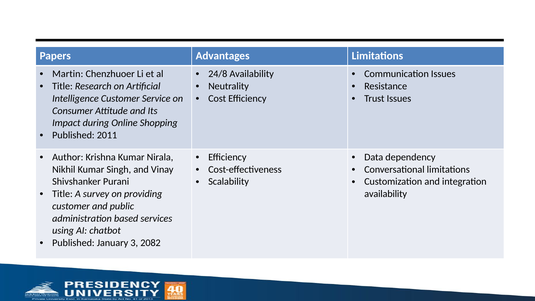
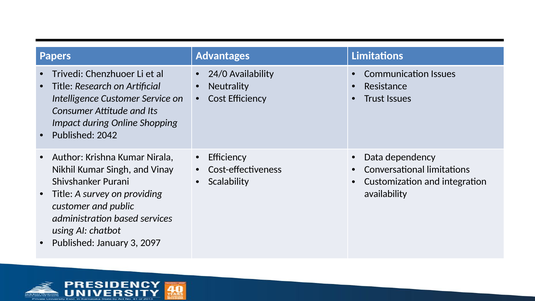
Martin: Martin -> Trivedi (68, 74)
24/8: 24/8 -> 24/0 (218, 74)
2011: 2011 -> 2042 (107, 135)
2082: 2082 -> 2097 (151, 243)
